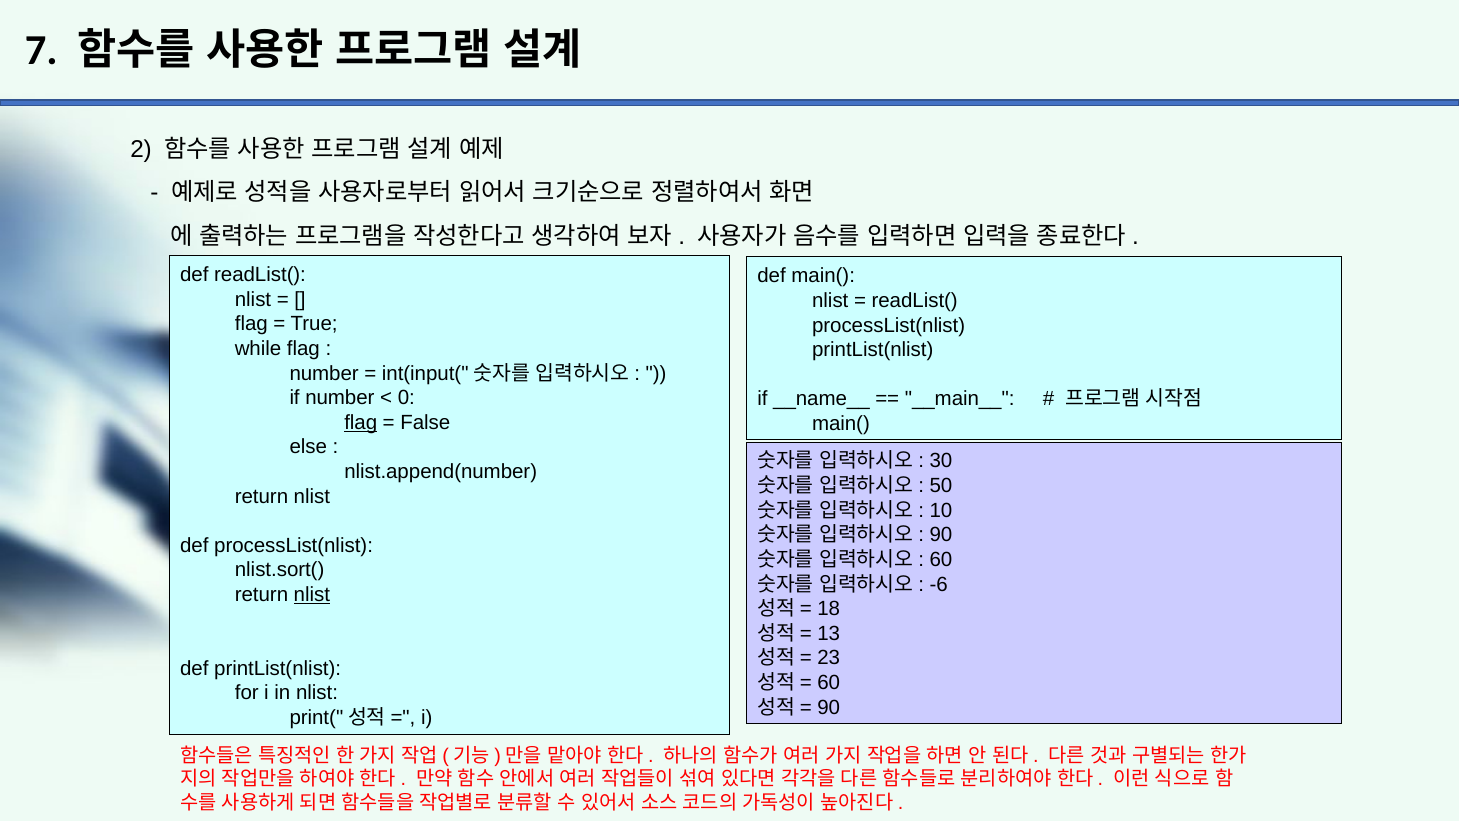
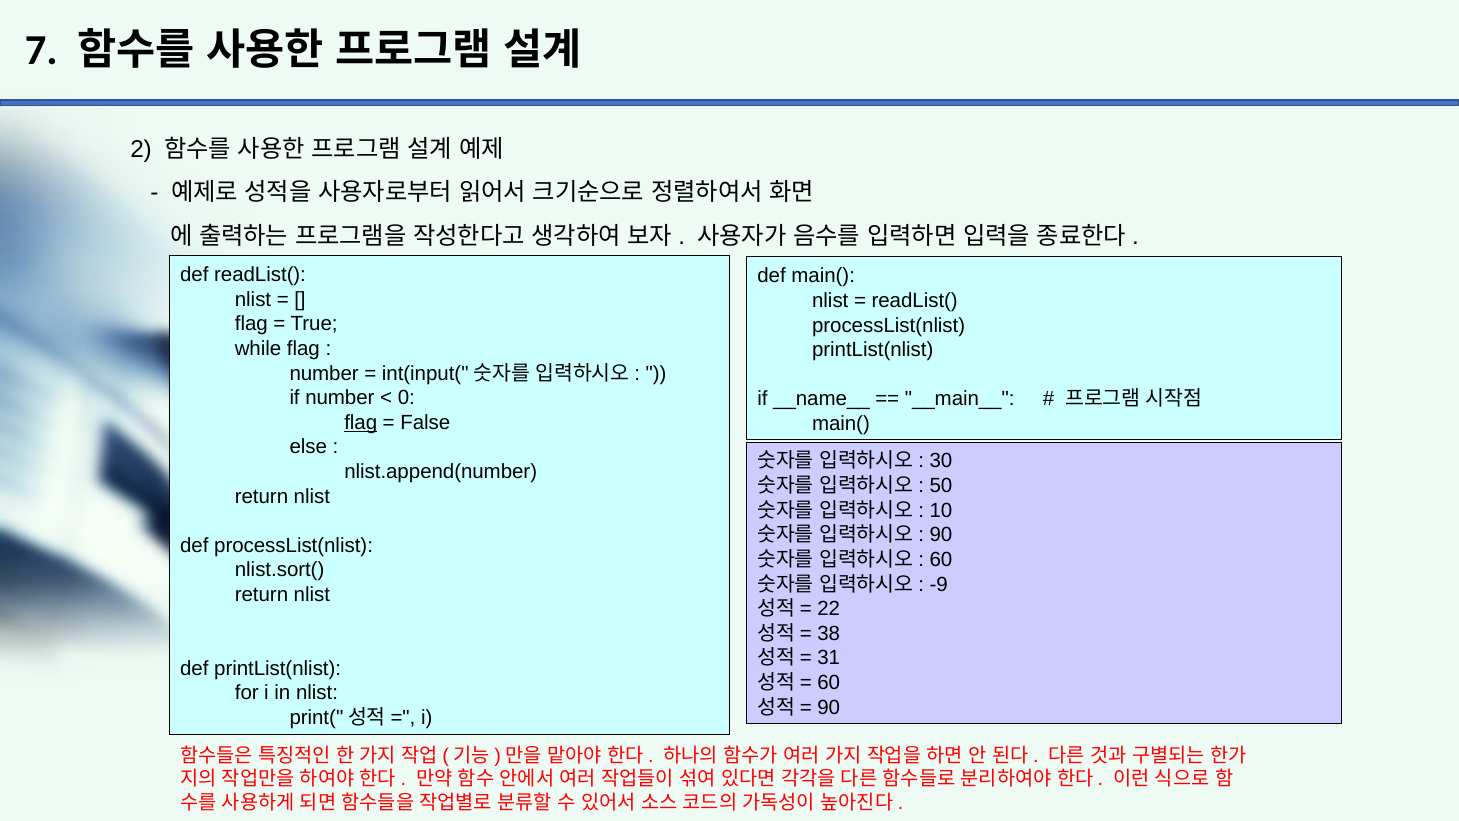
-6: -6 -> -9 (939, 584)
nlist underline: present -> none (312, 595)
18: 18 -> 22 (829, 609)
13: 13 -> 38 (829, 633)
23: 23 -> 31 (829, 658)
